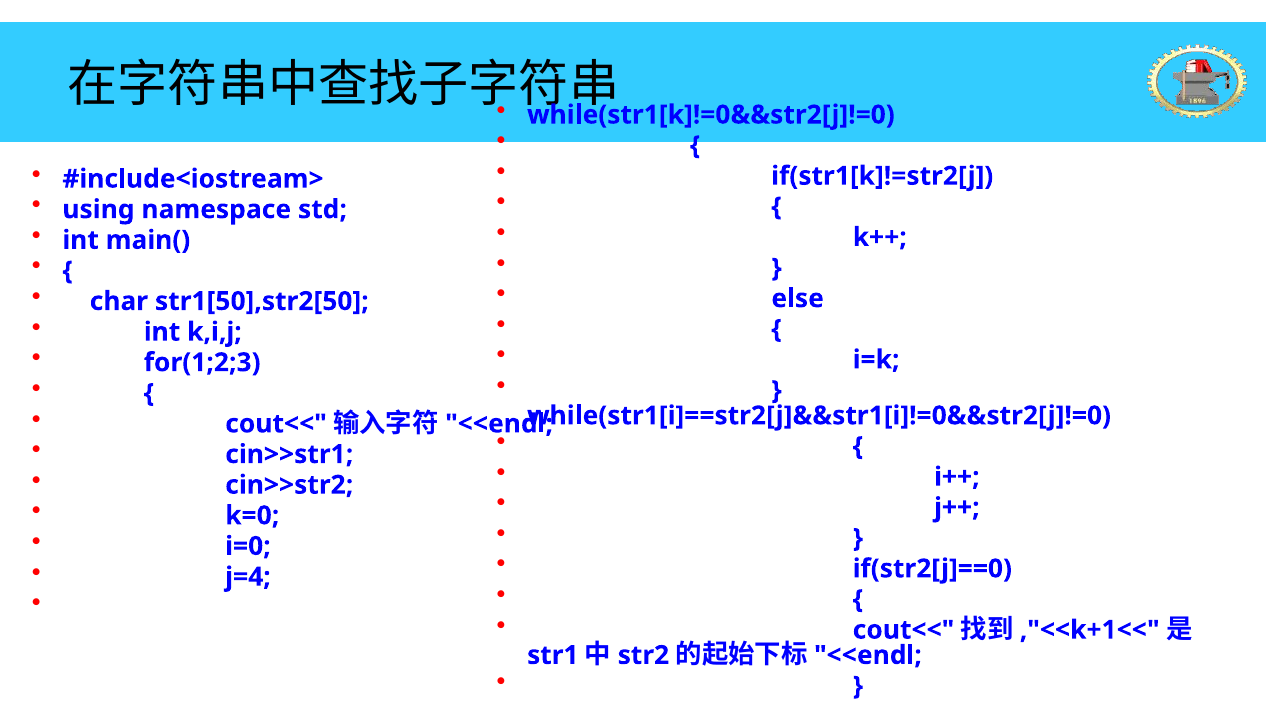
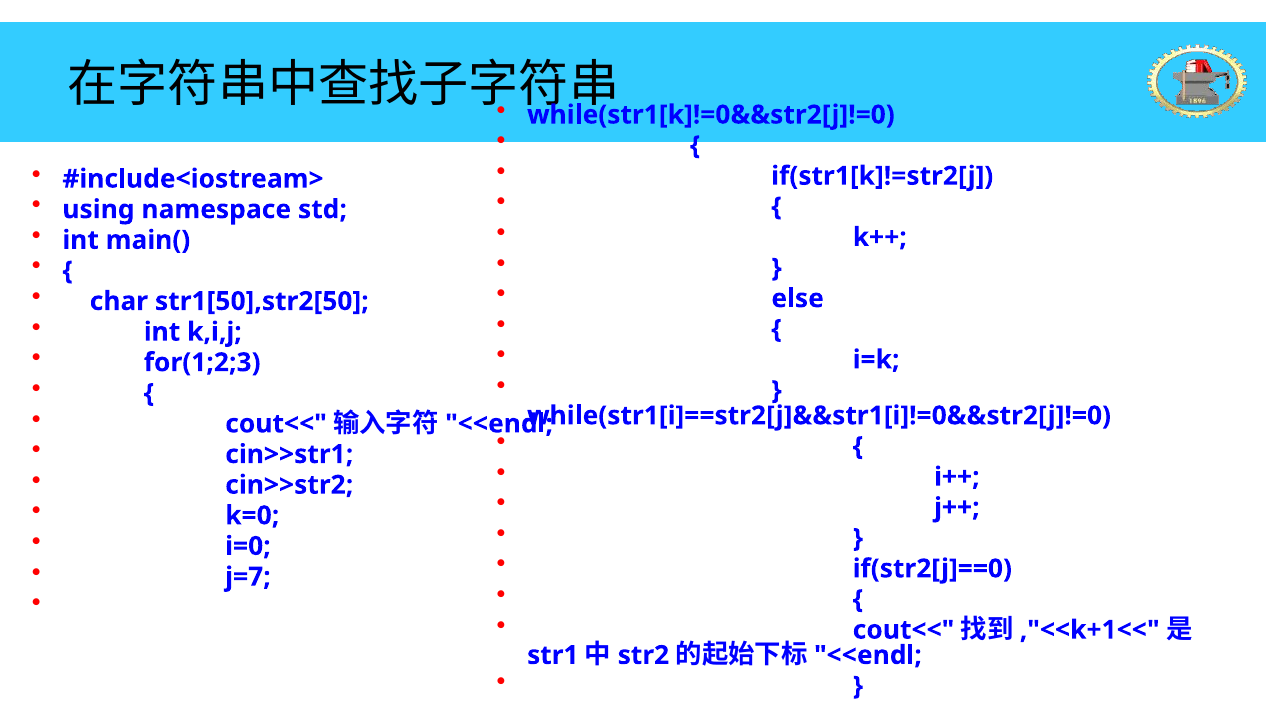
j=4: j=4 -> j=7 (248, 577)
